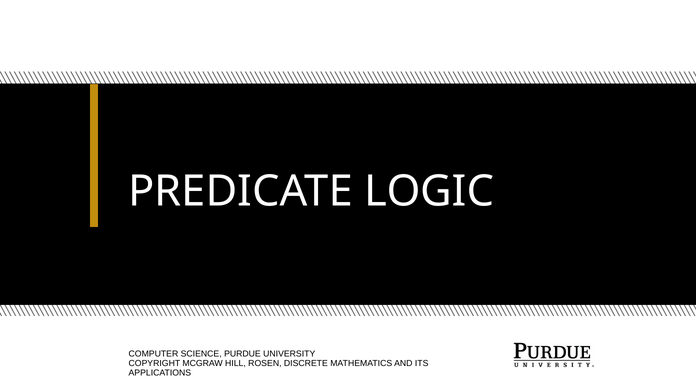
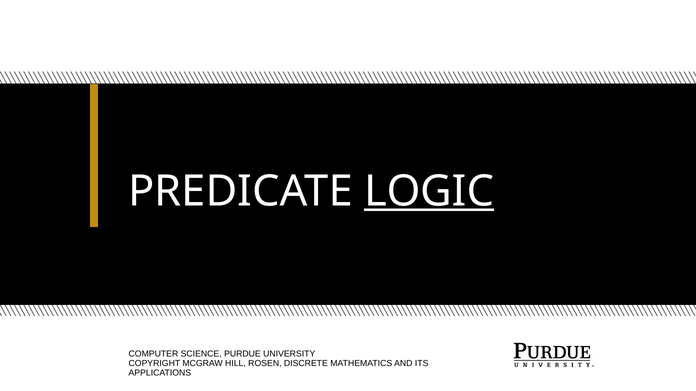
LOGIC underline: none -> present (429, 191)
